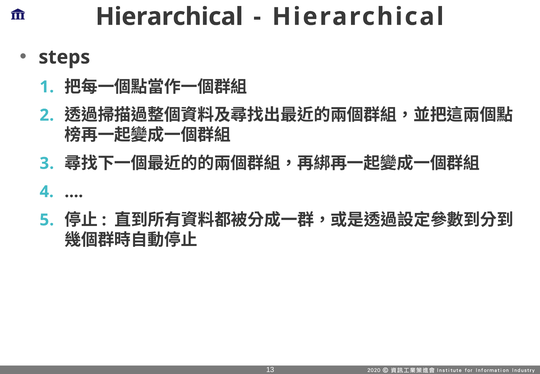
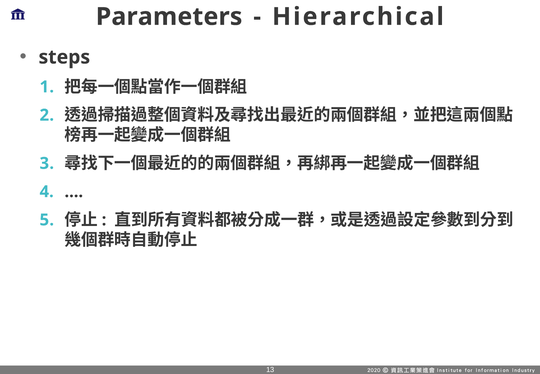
Hierarchical: Hierarchical -> Parameters (169, 17)
